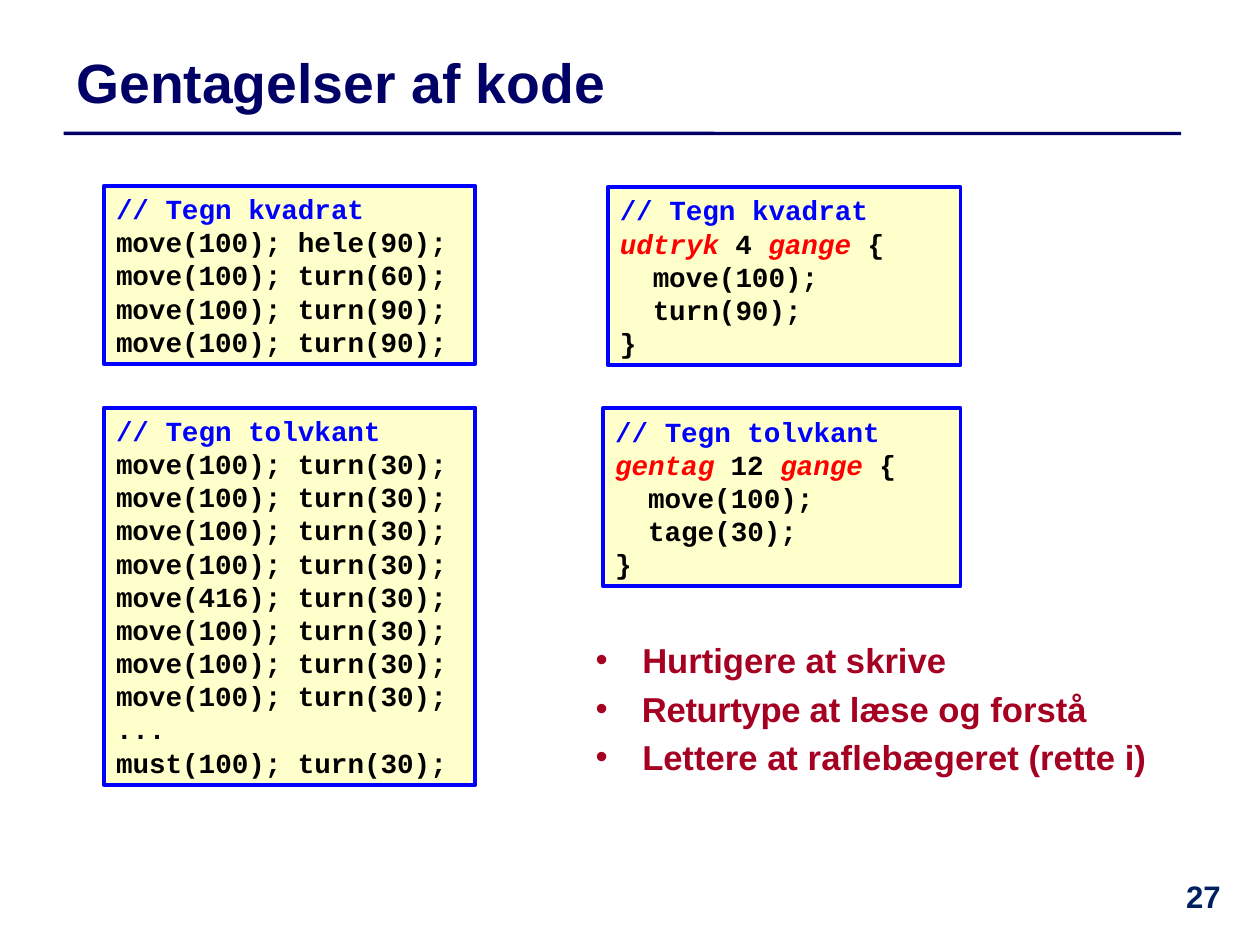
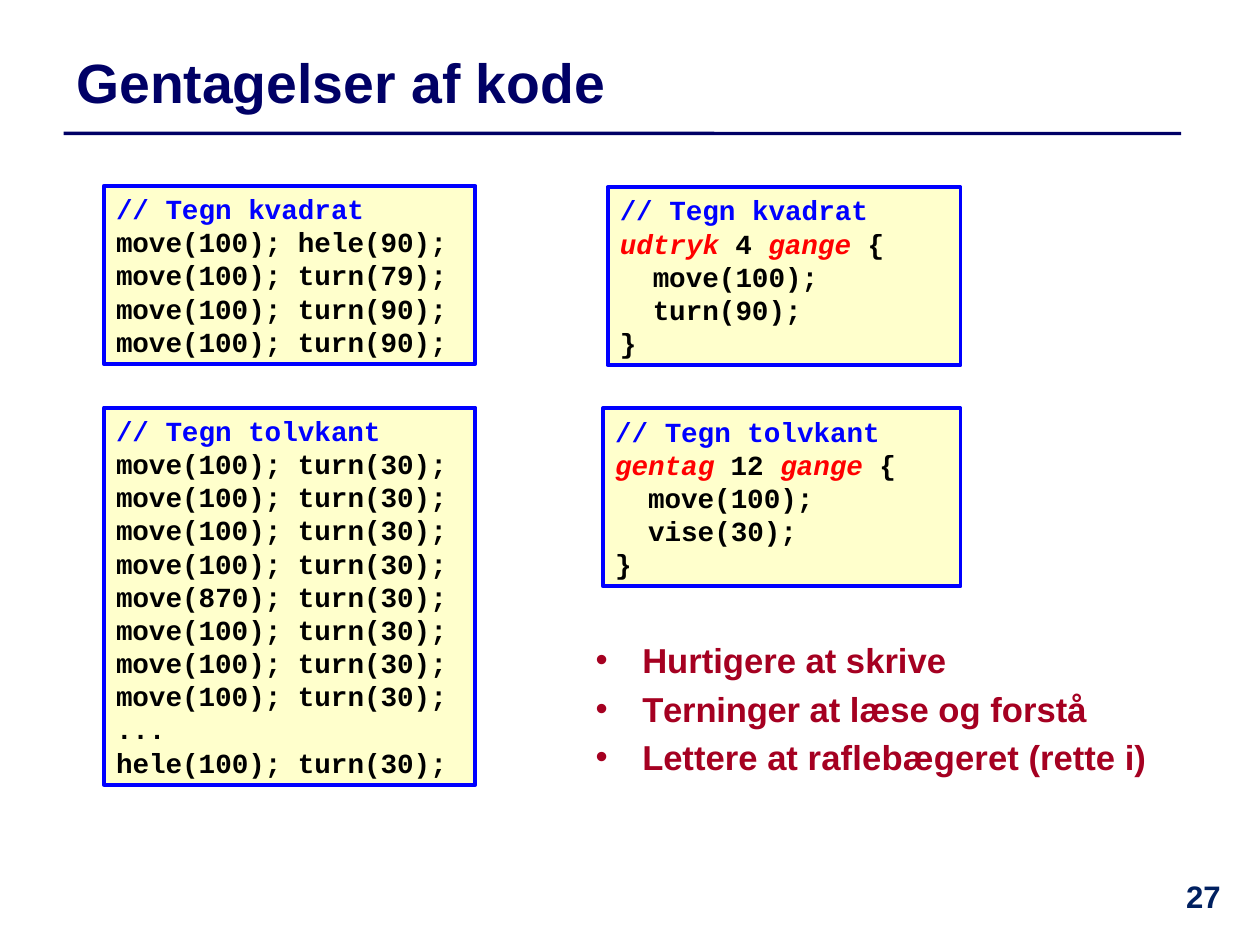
turn(60: turn(60 -> turn(79 (372, 277)
tage(30: tage(30 -> vise(30 (723, 533)
move(416: move(416 -> move(870 (199, 599)
Returtype: Returtype -> Terninger (721, 711)
must(100: must(100 -> hele(100 (199, 765)
